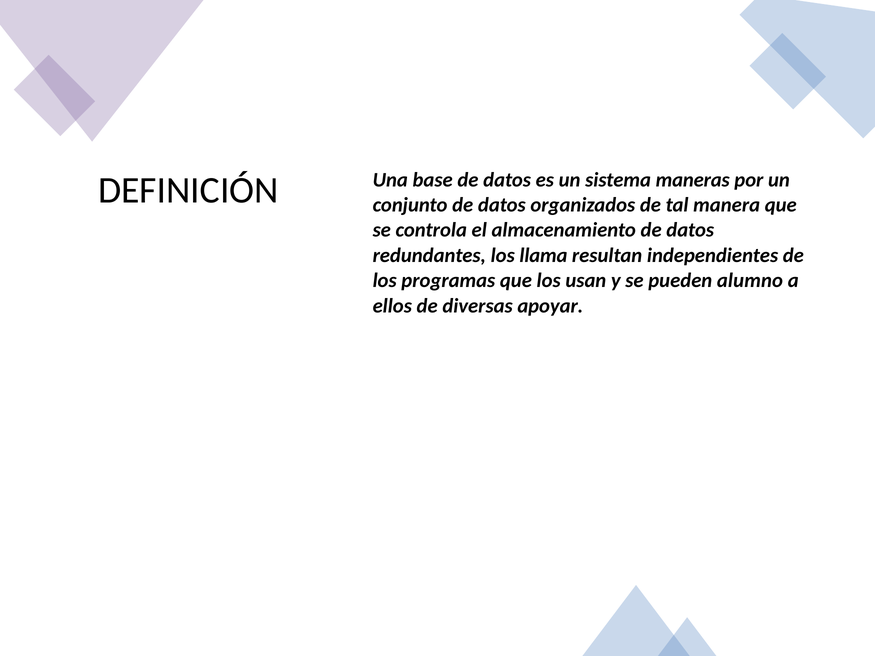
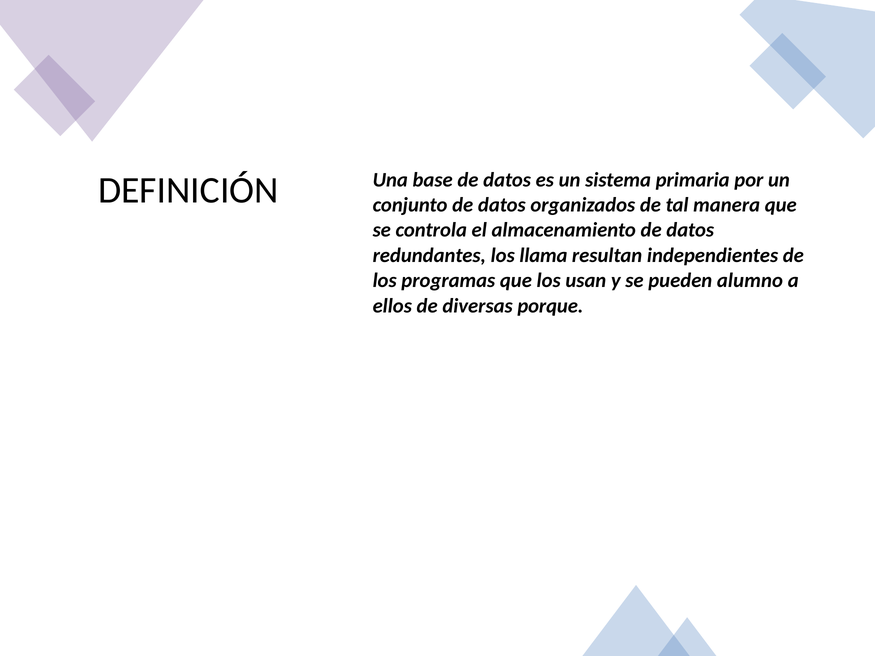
maneras: maneras -> primaria (693, 180)
apoyar: apoyar -> porque (550, 306)
